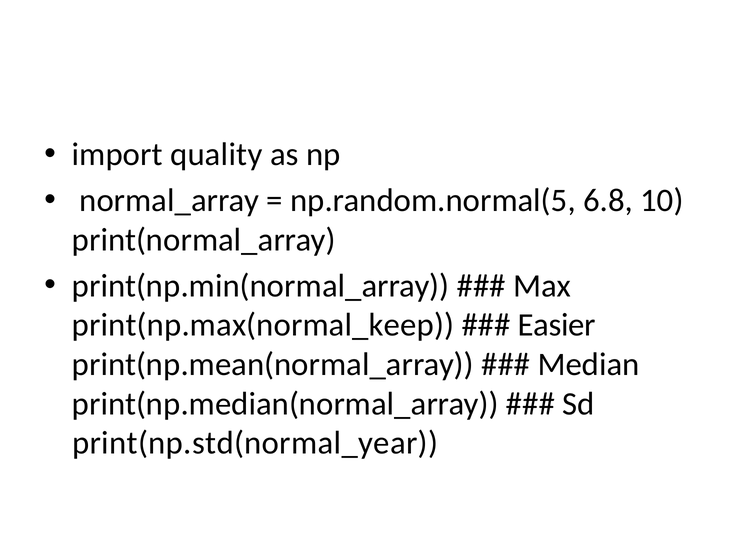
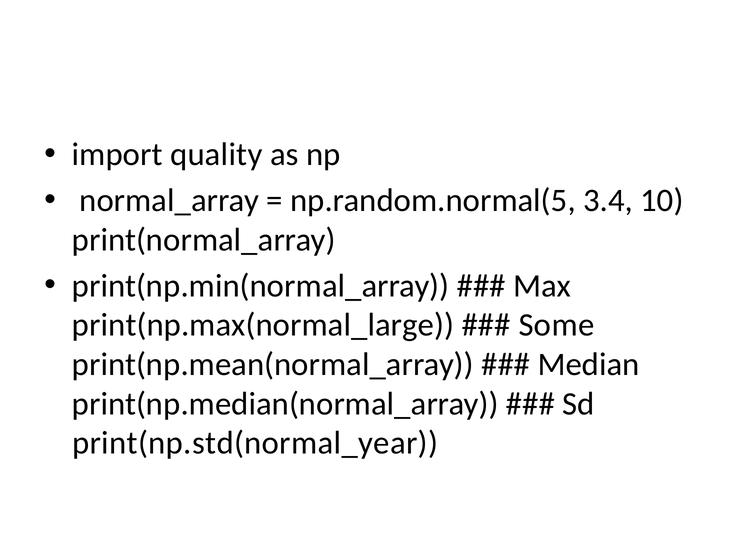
6.8: 6.8 -> 3.4 (608, 201)
print(np.max(normal_keep: print(np.max(normal_keep -> print(np.max(normal_large (263, 325)
Easier: Easier -> Some (556, 325)
